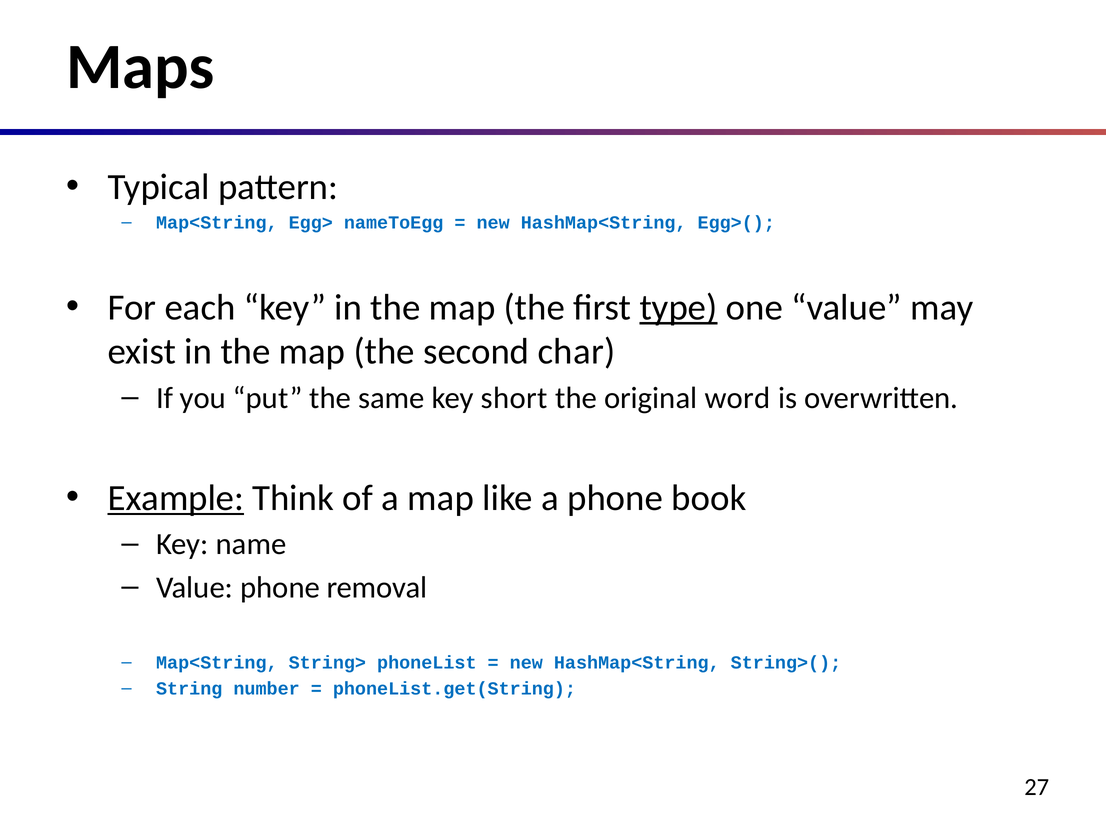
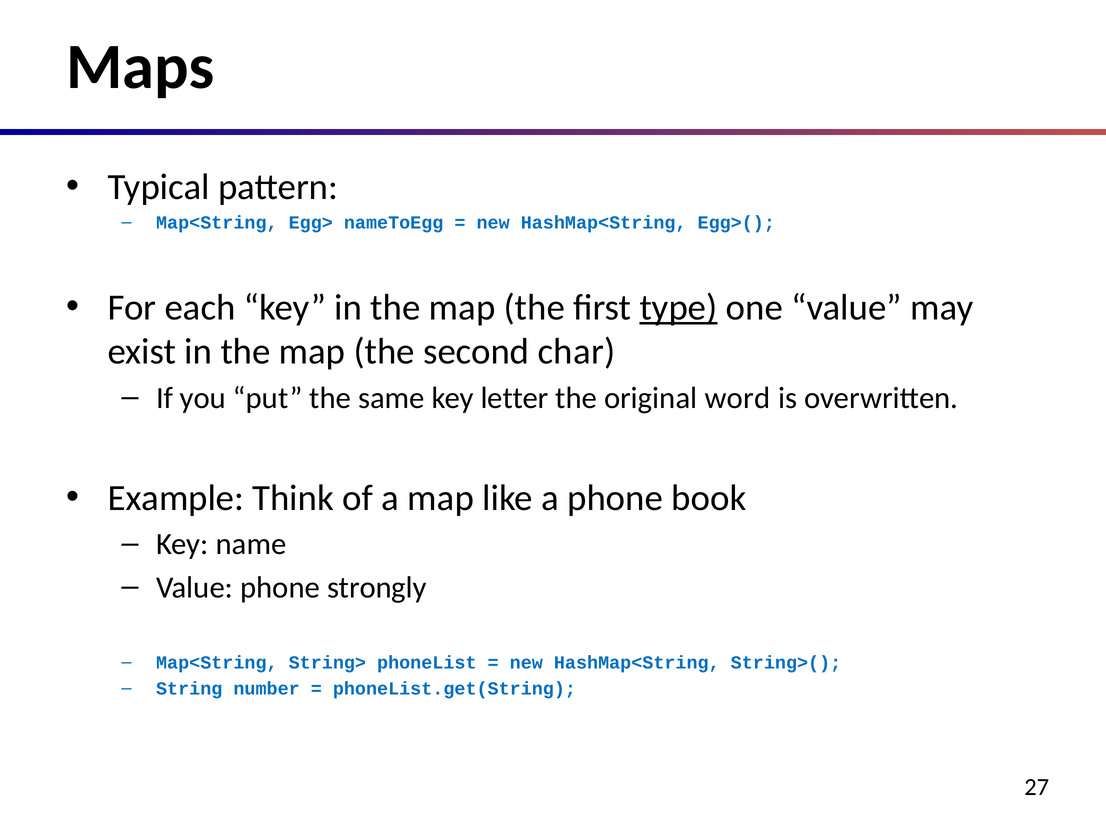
short: short -> letter (515, 398)
Example underline: present -> none (176, 498)
removal: removal -> strongly (377, 587)
